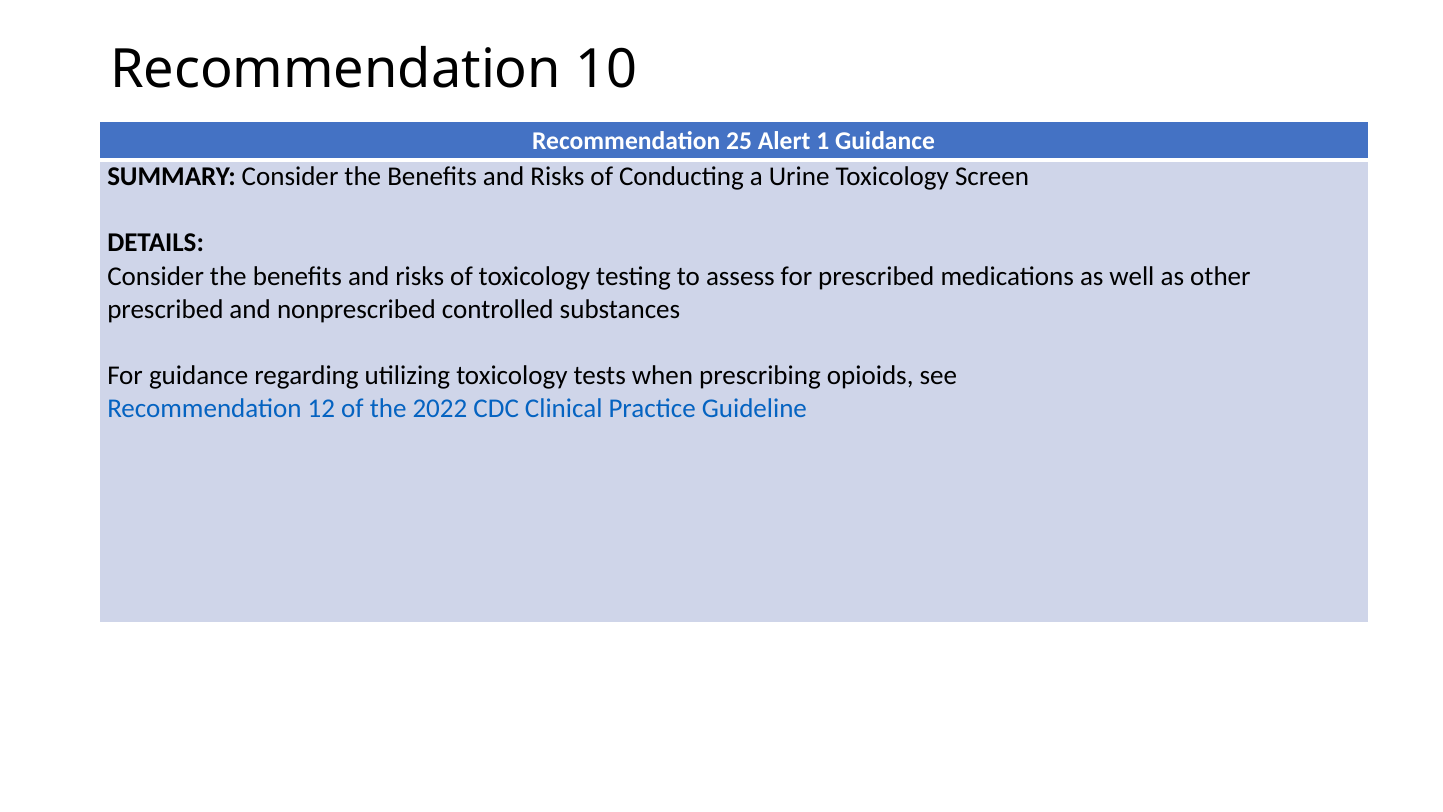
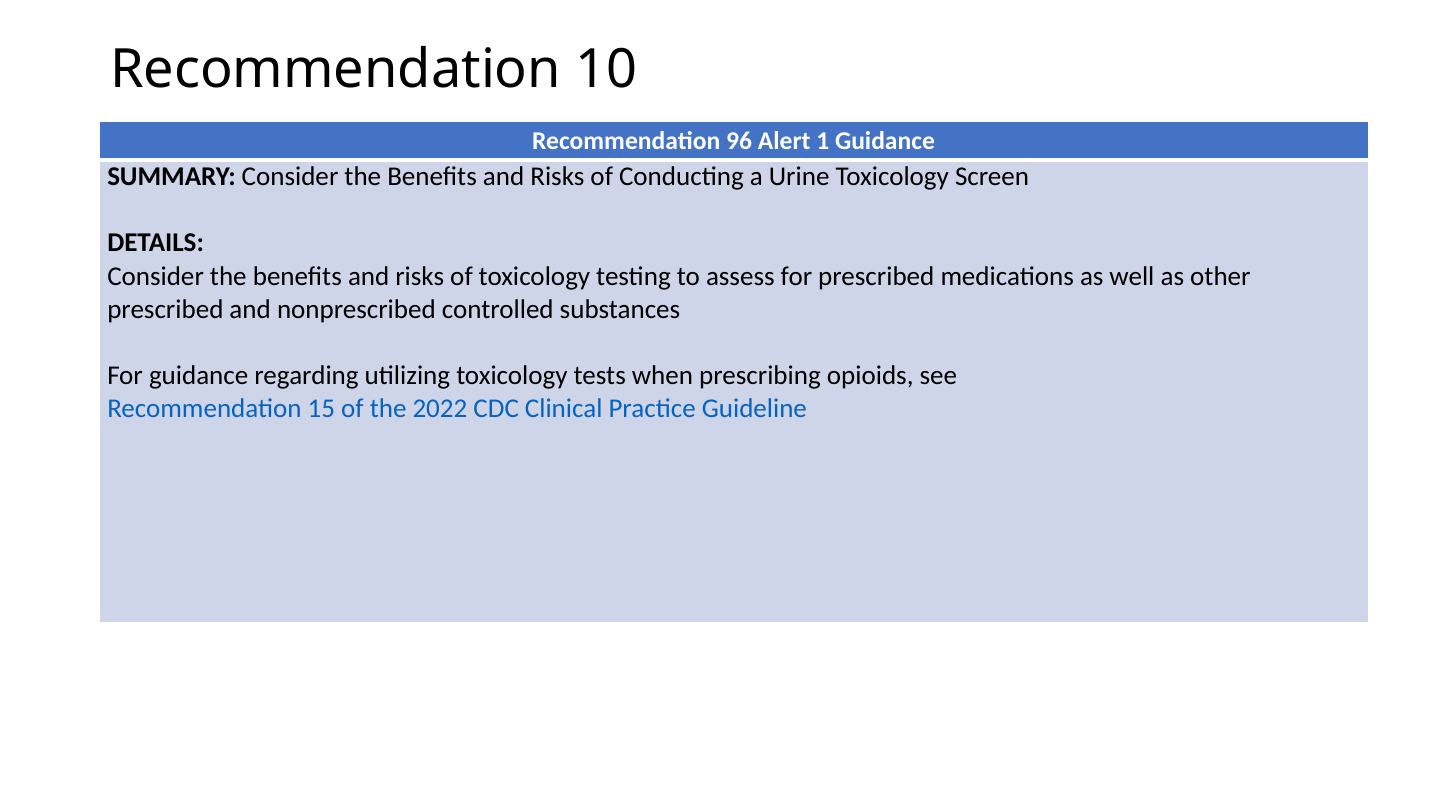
25: 25 -> 96 (739, 141)
12: 12 -> 15 (321, 408)
